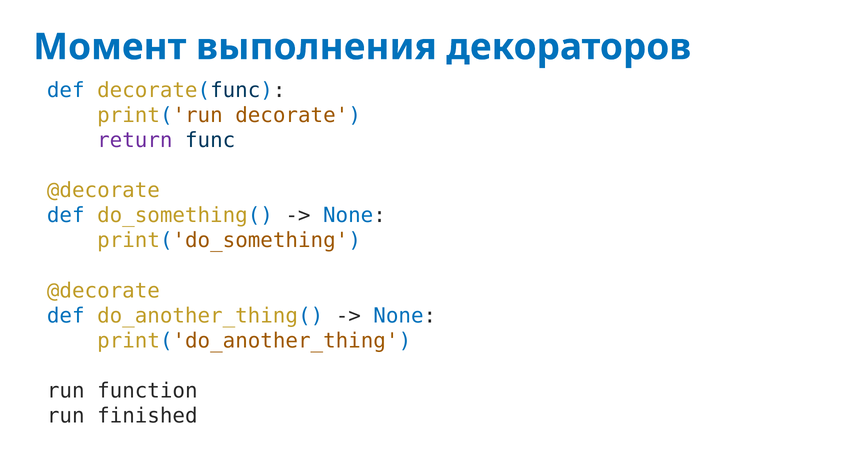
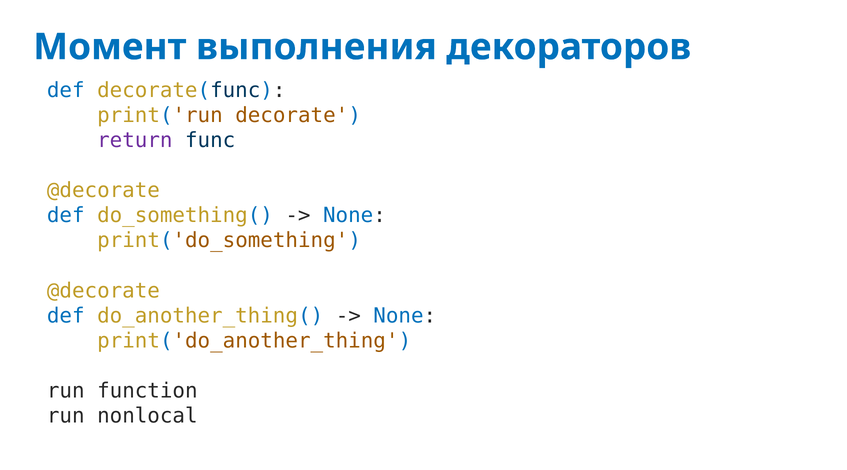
finished: finished -> nonlocal (147, 416)
